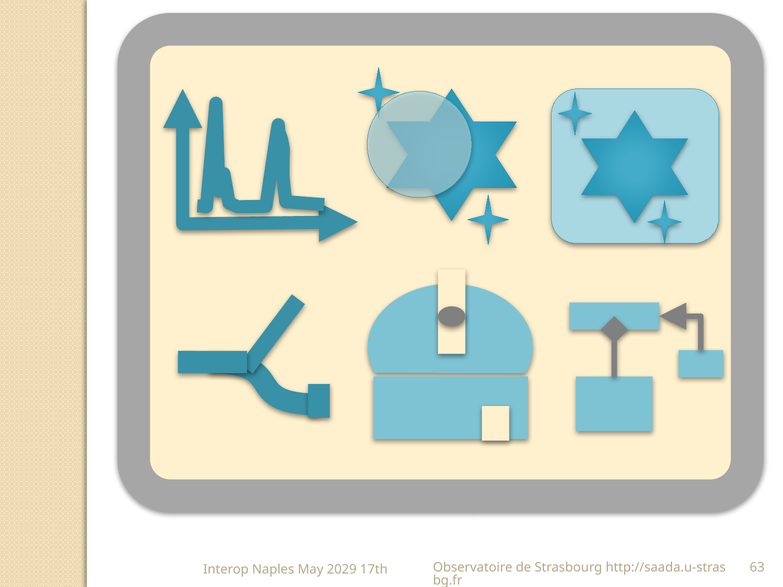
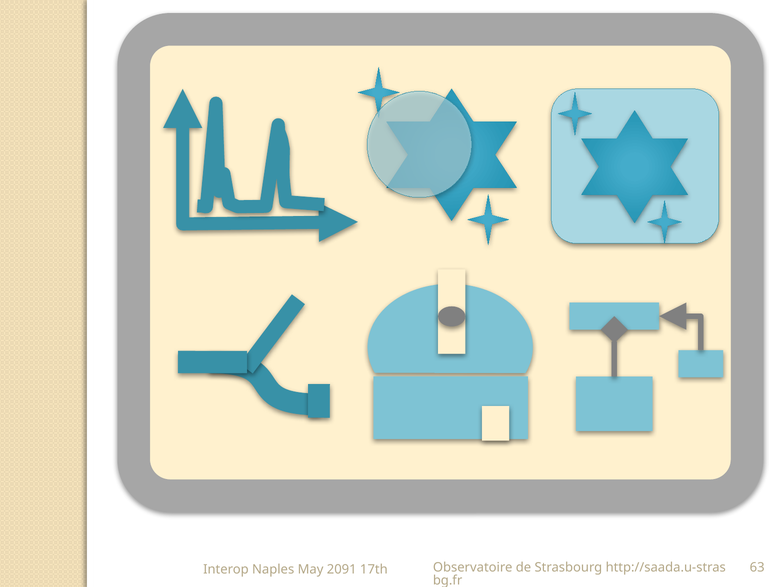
2029: 2029 -> 2091 (342, 570)
